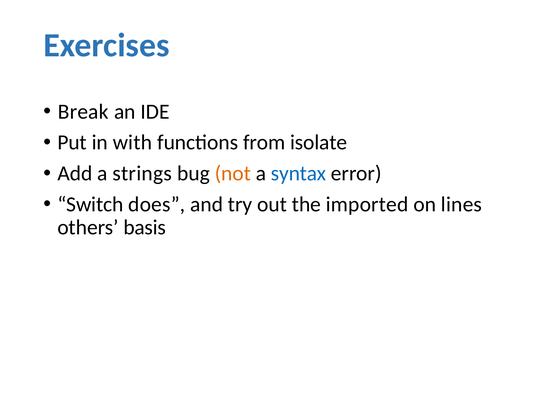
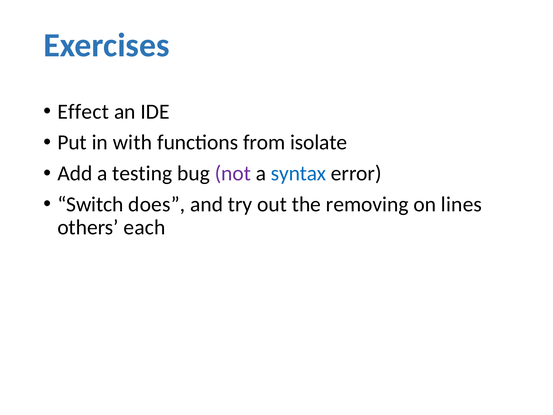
Break: Break -> Effect (83, 112)
strings: strings -> testing (142, 173)
not colour: orange -> purple (233, 173)
imported: imported -> removing (367, 204)
basis: basis -> each (144, 227)
